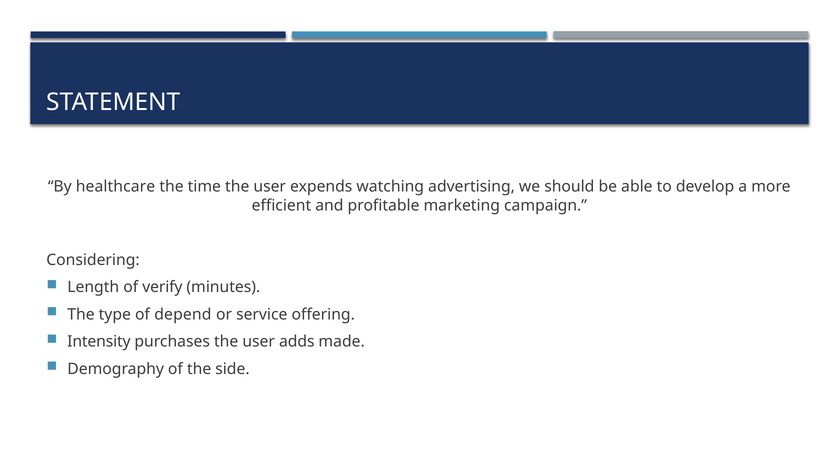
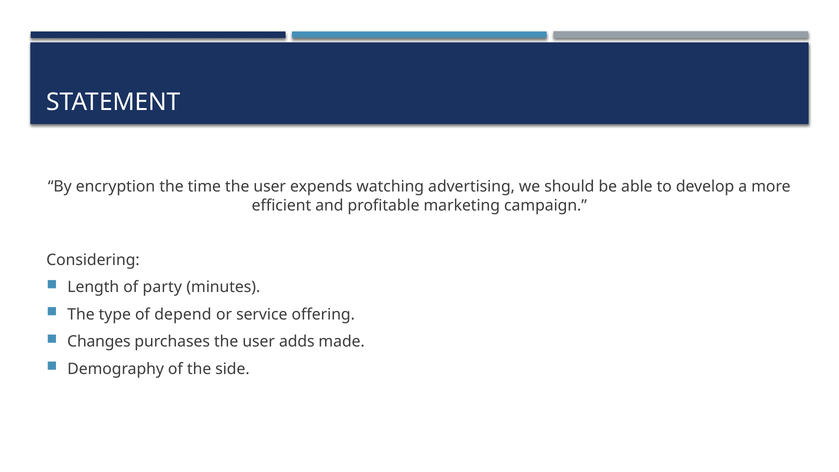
healthcare: healthcare -> encryption (115, 186)
verify: verify -> party (162, 287)
Intensity: Intensity -> Changes (99, 342)
